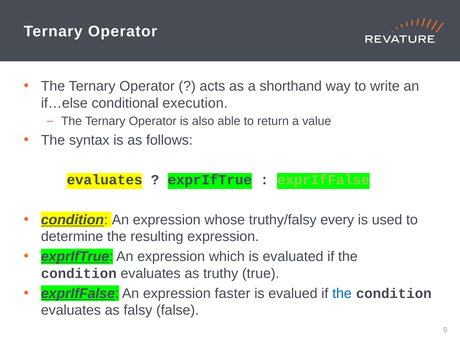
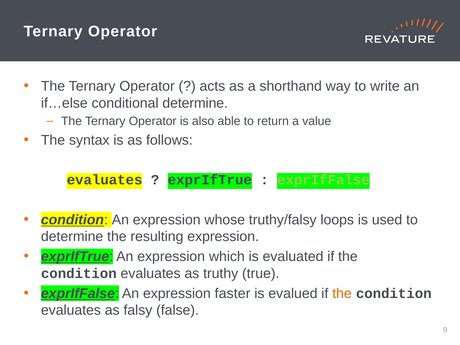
conditional execution: execution -> determine (195, 103)
every: every -> loops (337, 220)
the colour: blue -> orange (342, 293)
